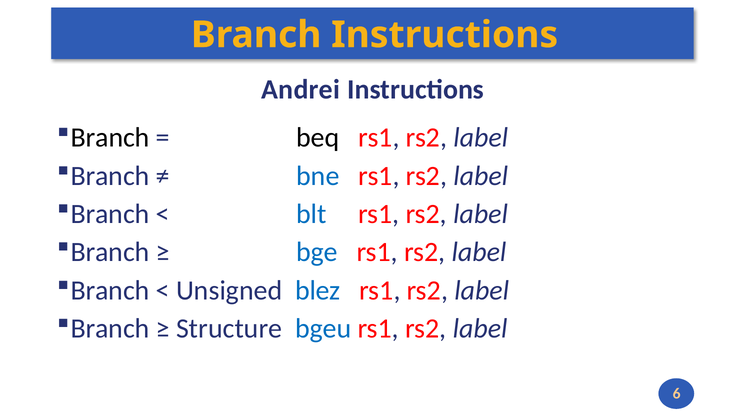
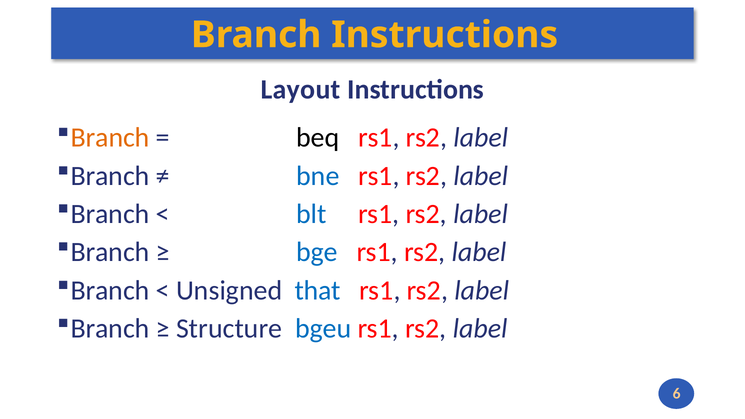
Andrei: Andrei -> Layout (301, 90)
Branch colour: black -> orange (110, 138)
blez: blez -> that (318, 290)
